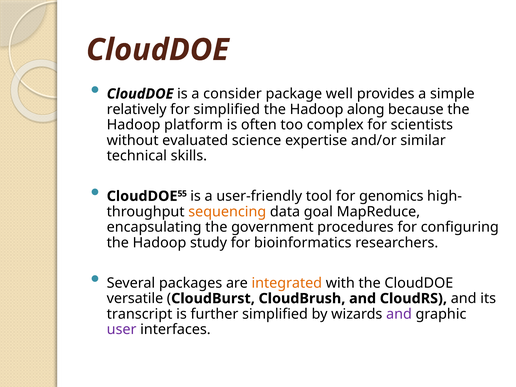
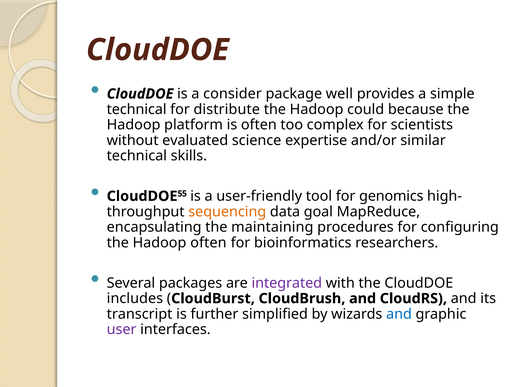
relatively: relatively -> technical (137, 109)
for simplified: simplified -> distribute (227, 109)
along: along -> could (366, 109)
government: government -> maintaining (272, 227)
Hadoop study: study -> often (208, 243)
integrated colour: orange -> purple (287, 283)
versatile: versatile -> includes (135, 299)
and colour: purple -> blue (399, 314)
